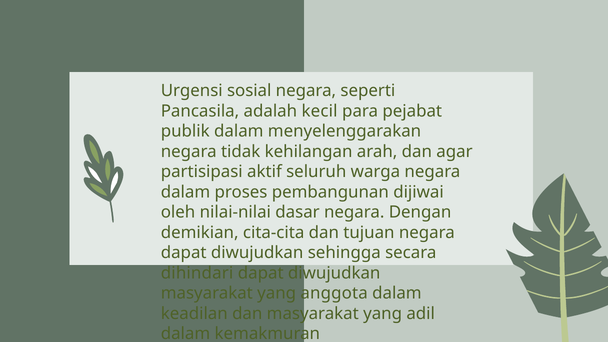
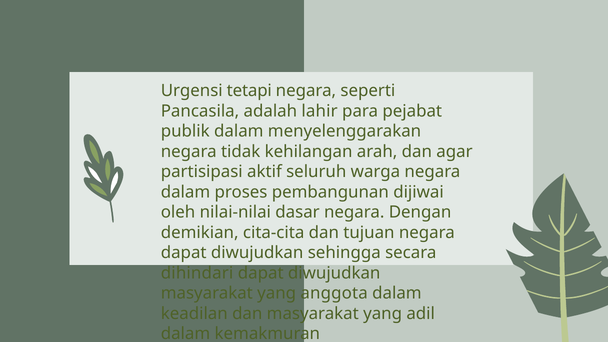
sosial: sosial -> tetapi (249, 91)
kecil: kecil -> lahir (320, 111)
